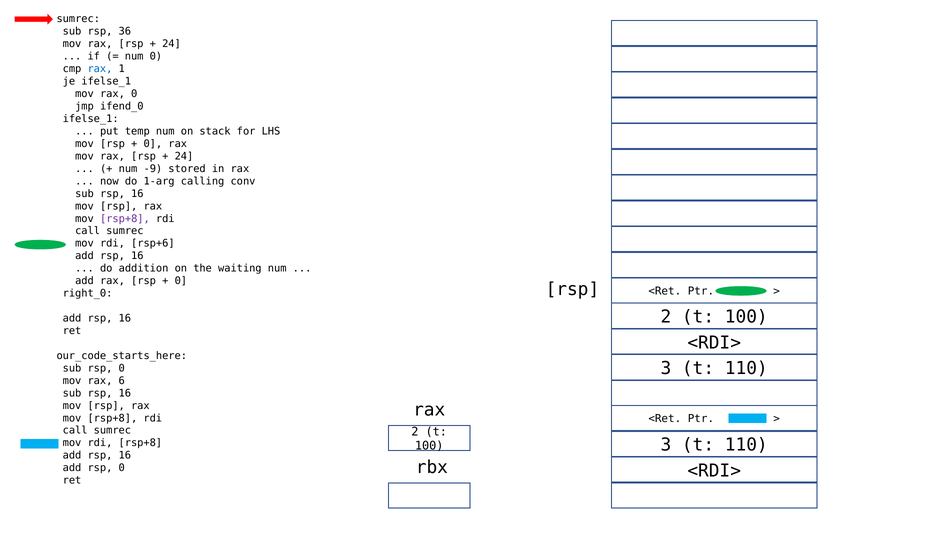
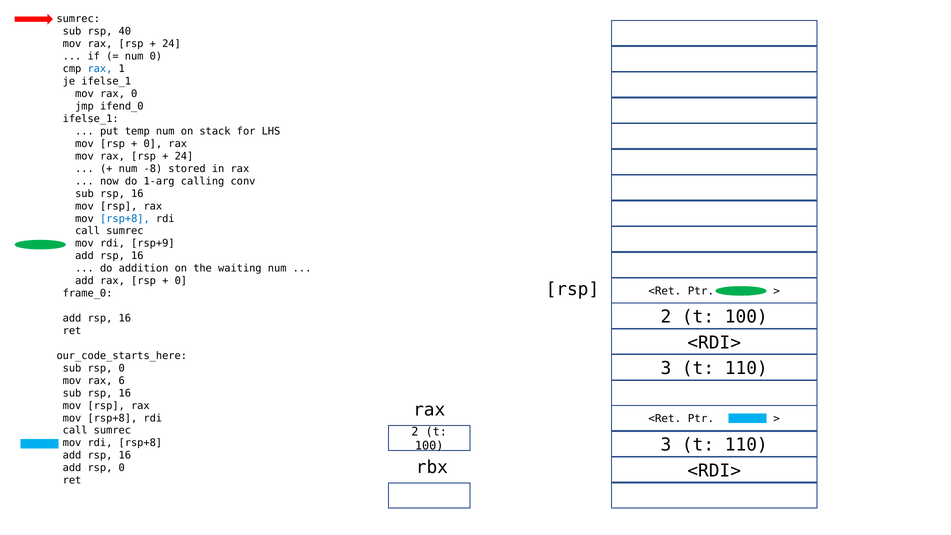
36: 36 -> 40 (125, 32)
-9: -9 -> -8 (153, 169)
rsp+8 colour: purple -> blue (125, 219)
rsp+6: rsp+6 -> rsp+9 (153, 243)
right_0: right_0 -> frame_0 (88, 293)
